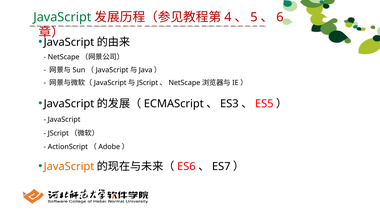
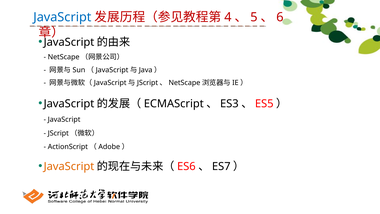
JavaScript colour: green -> blue (62, 17)
